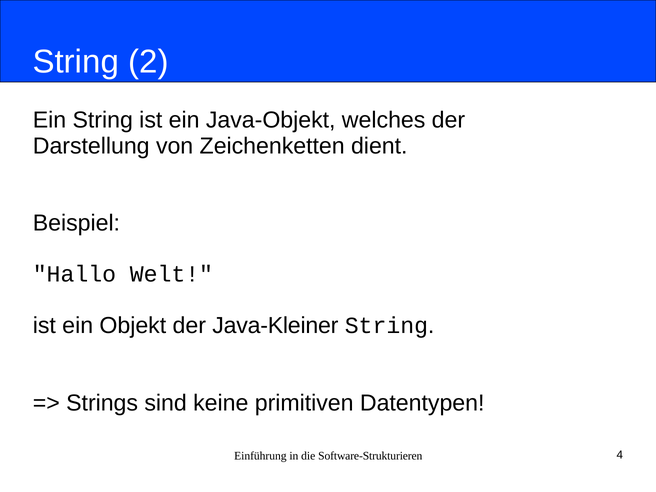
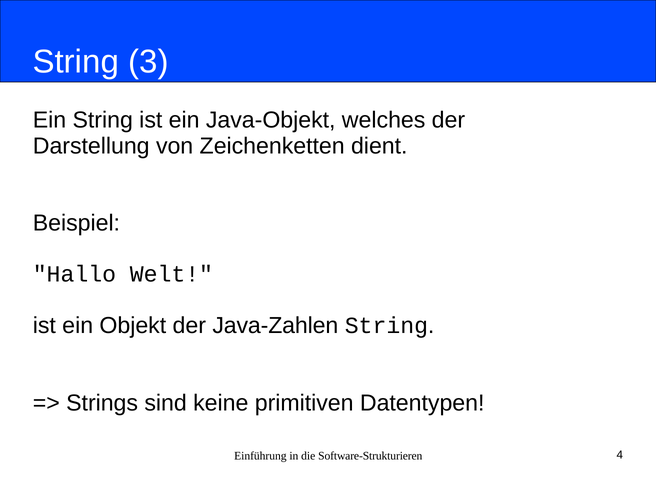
2: 2 -> 3 (148, 62)
Java-Kleiner: Java-Kleiner -> Java-Zahlen (275, 326)
